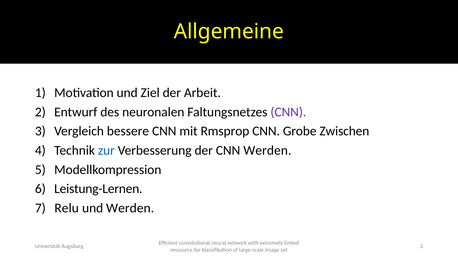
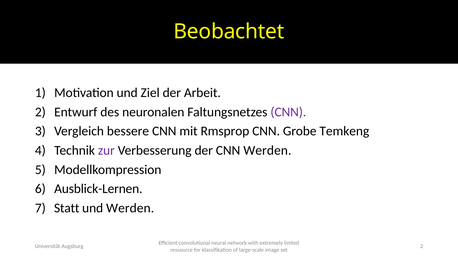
Allgemeine: Allgemeine -> Beobachtet (229, 32)
Zwischen: Zwischen -> Temkeng (344, 131)
zur colour: blue -> purple (106, 150)
Leistung-Lernen: Leistung-Lernen -> Ausblick-Lernen (98, 189)
Relu: Relu -> Statt (67, 208)
